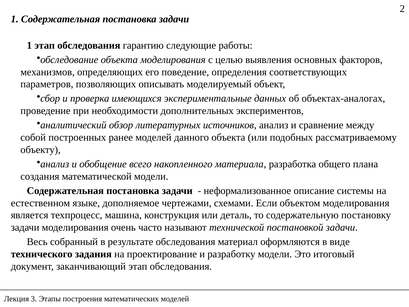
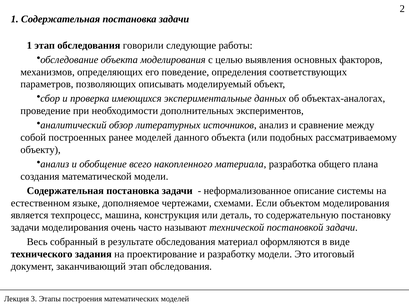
гарантию: гарантию -> говорили (143, 45)
